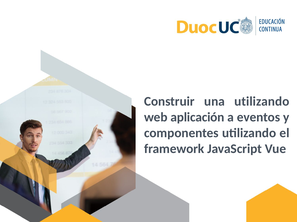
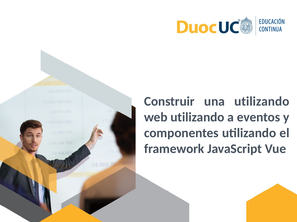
web aplicación: aplicación -> utilizando (197, 118)
